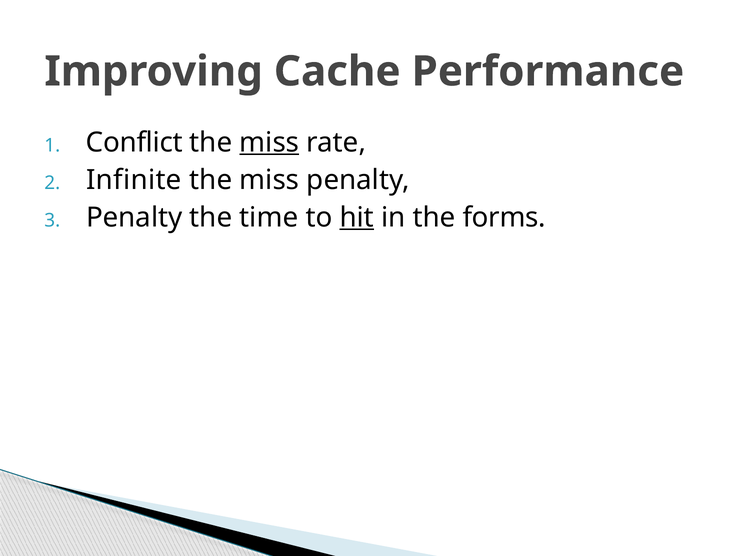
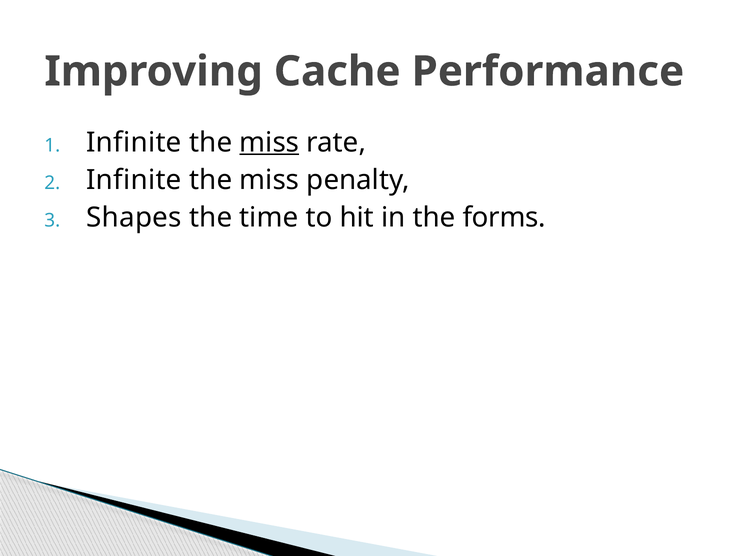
Conflict: Conflict -> Infinite (134, 142)
Penalty: Penalty -> Shapes (134, 217)
hit underline: present -> none (357, 217)
